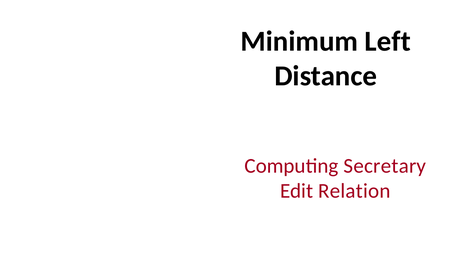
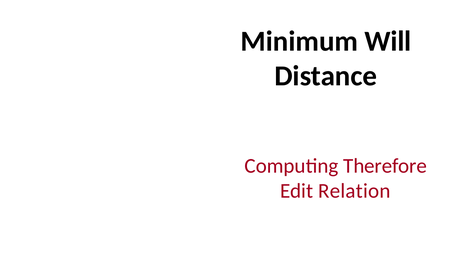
Left: Left -> Will (388, 41)
Secretary: Secretary -> Therefore (385, 166)
